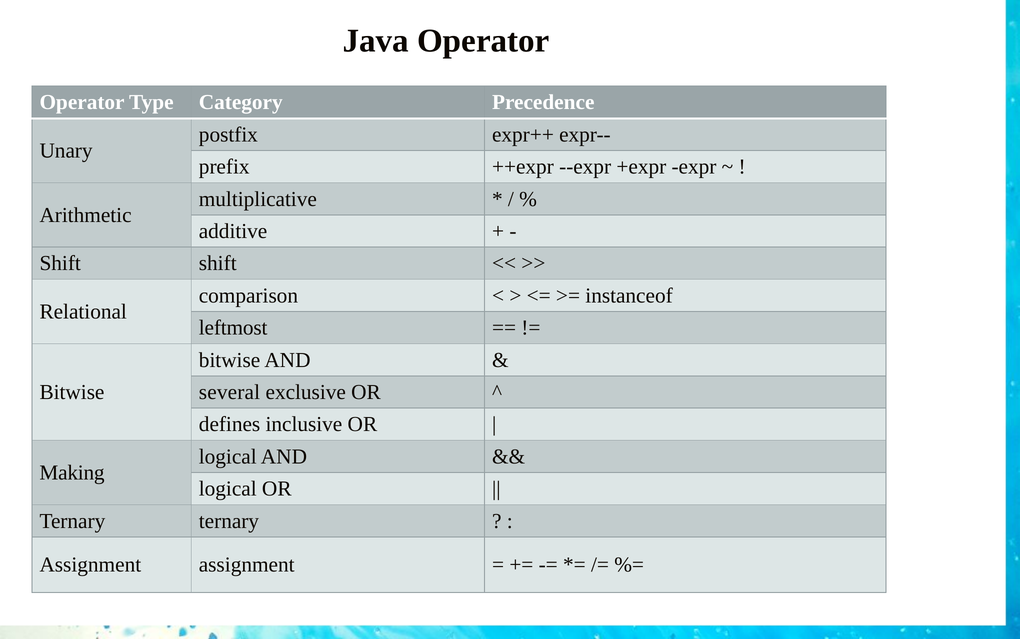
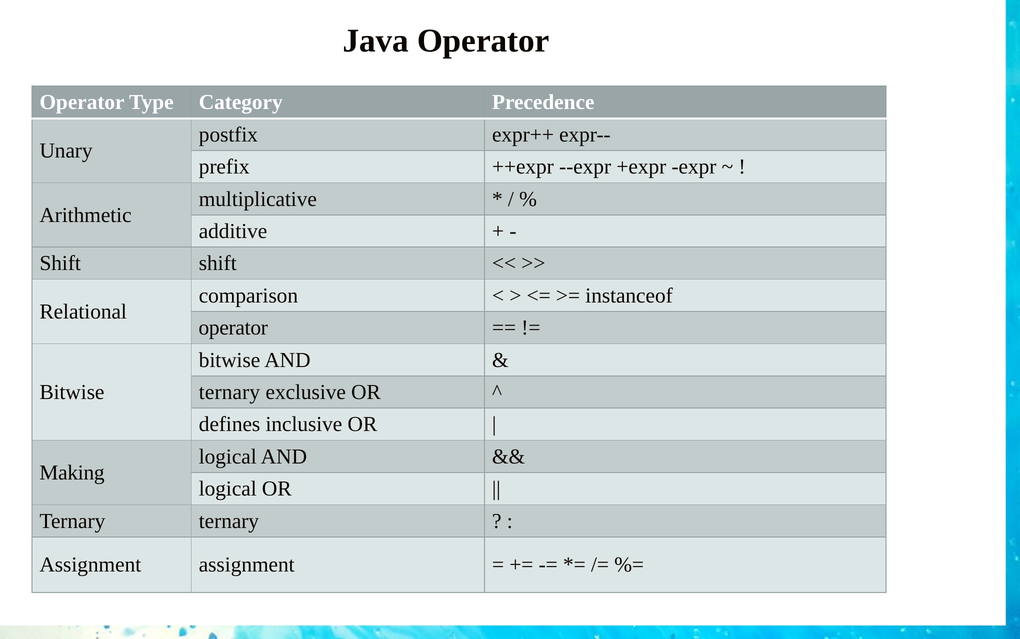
leftmost: leftmost -> operator (233, 328)
several: several -> ternary (229, 392)
